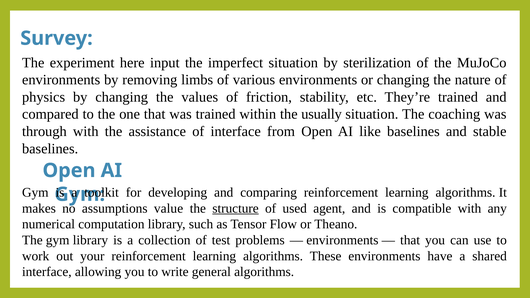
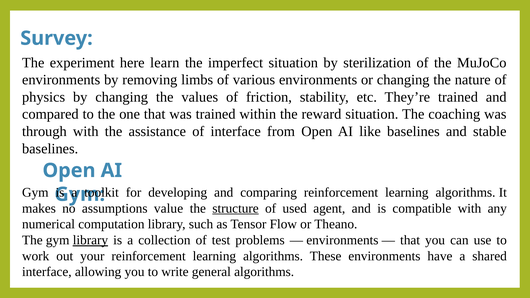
input: input -> learn (165, 63)
usually: usually -> reward (321, 114)
library underline: none -> present (90, 240)
